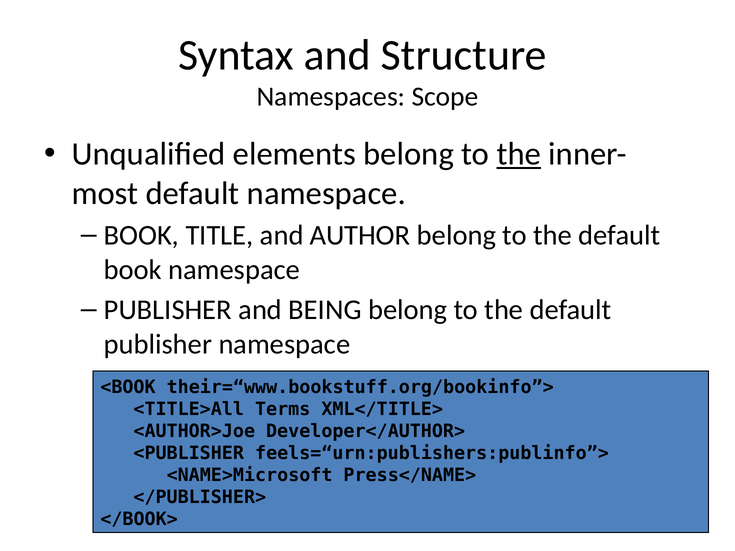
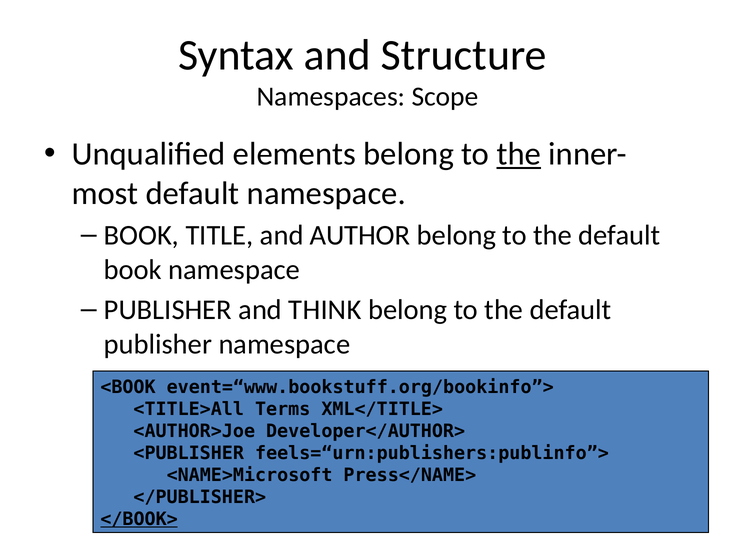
BEING: BEING -> THINK (325, 310)
their=“www.bookstuff.org/bookinfo”>: their=“www.bookstuff.org/bookinfo”> -> event=“www.bookstuff.org/bookinfo”> (360, 387)
</BOOK> underline: none -> present (139, 519)
